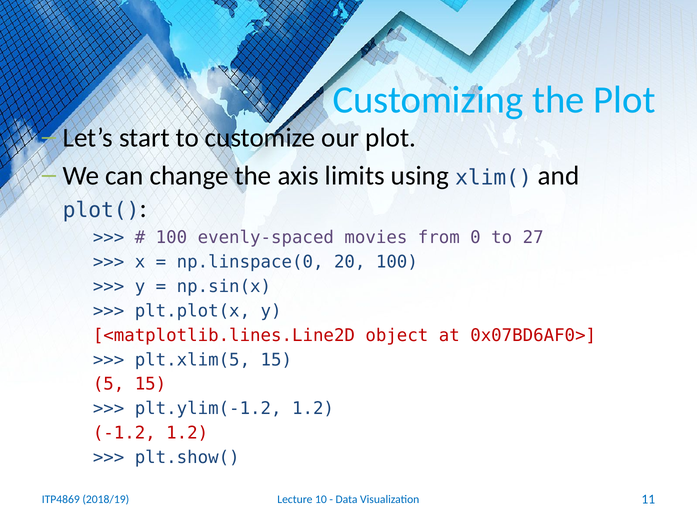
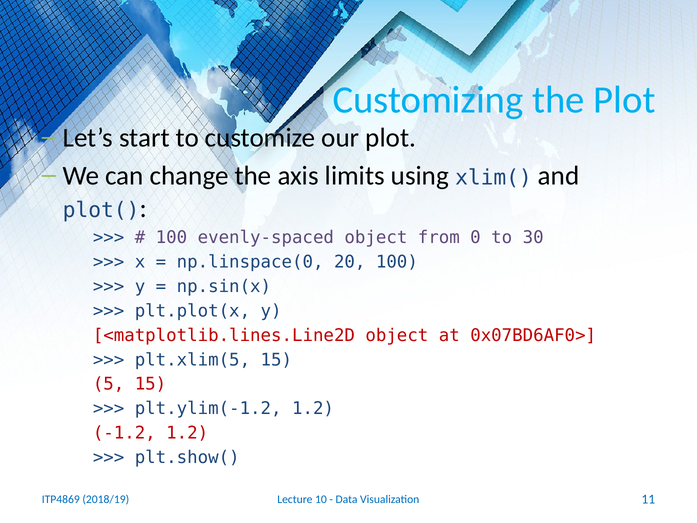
evenly‐spaced movies: movies -> object (376, 238)
27: 27 -> 30 (533, 238)
